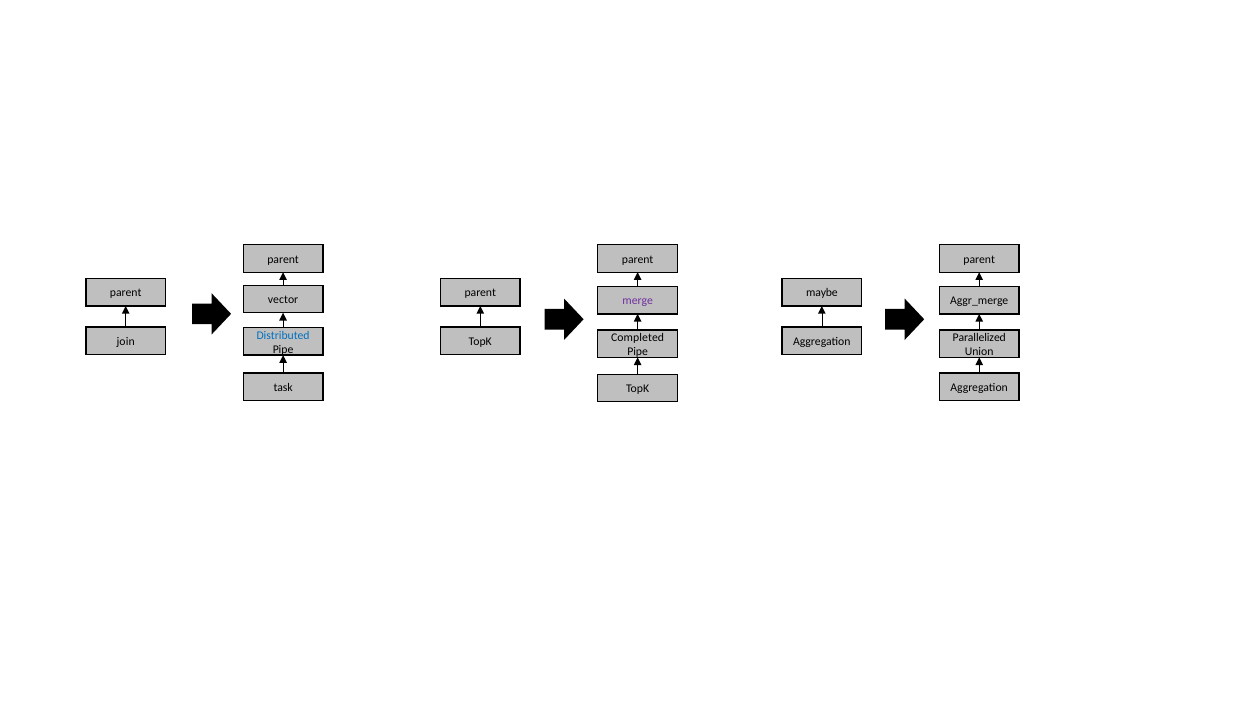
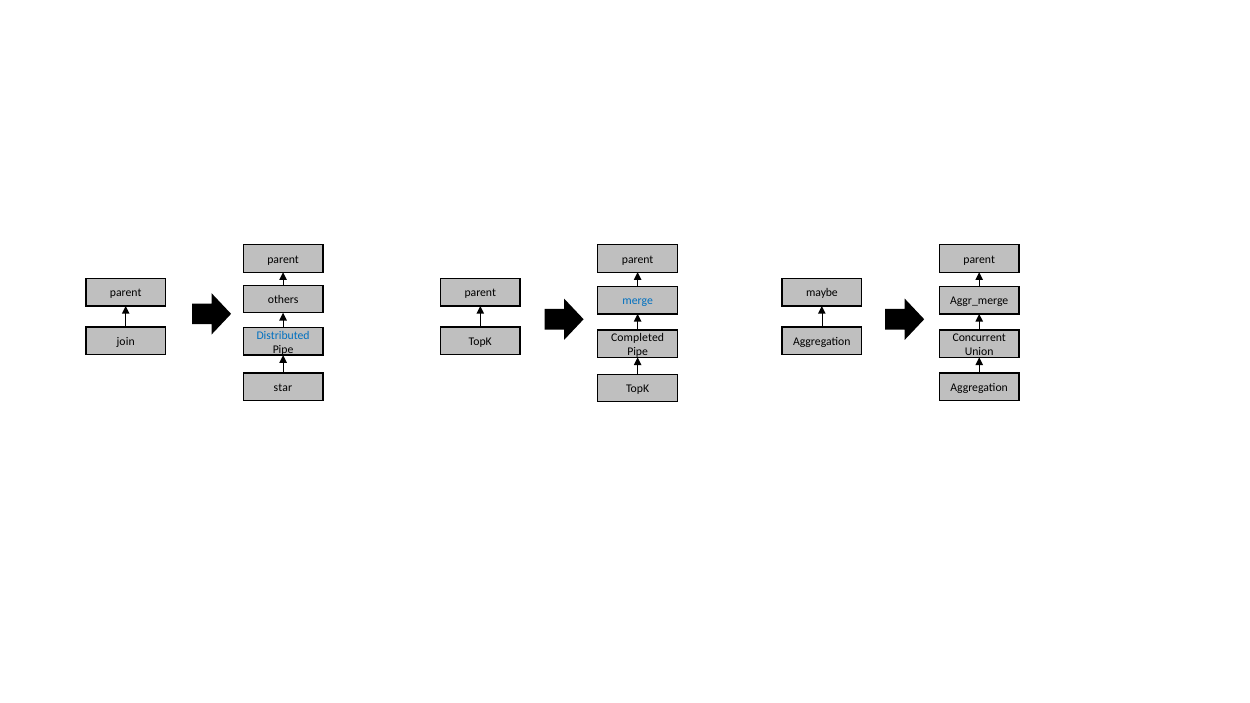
vector: vector -> others (283, 300)
merge colour: purple -> blue (638, 301)
Parallelized: Parallelized -> Concurrent (979, 337)
task: task -> star (283, 388)
